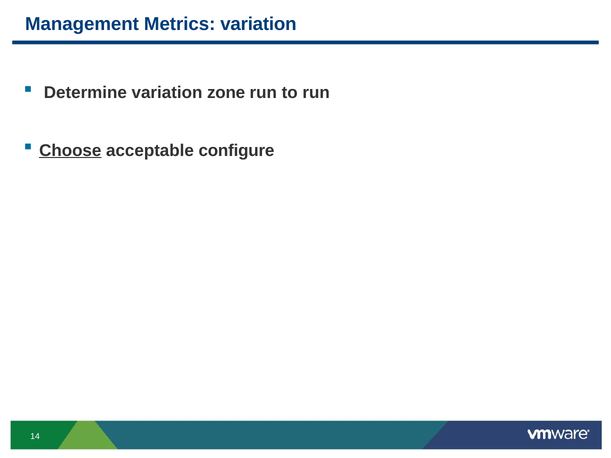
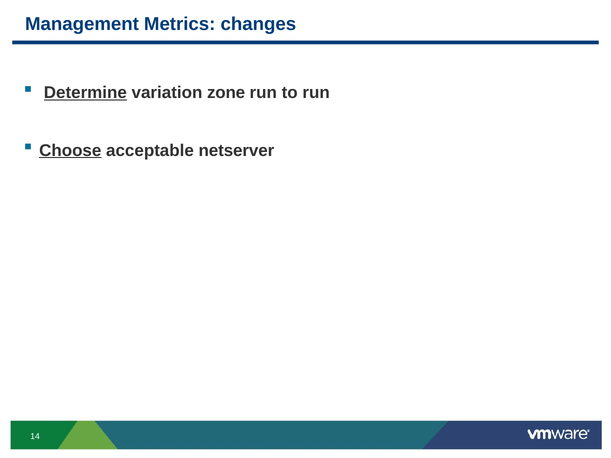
Metrics variation: variation -> changes (258, 24)
Determine underline: none -> present (85, 93)
configure: configure -> netserver (236, 151)
